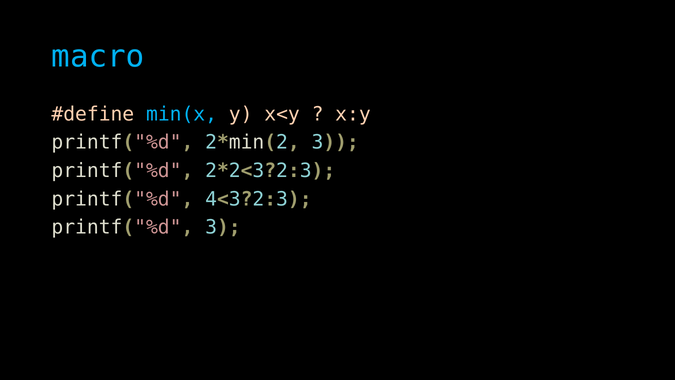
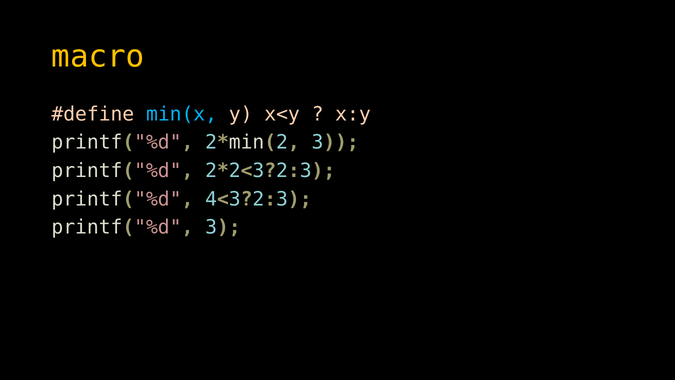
macro colour: light blue -> yellow (98, 57)
